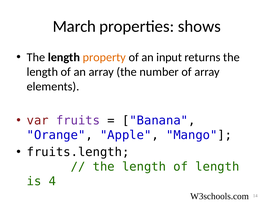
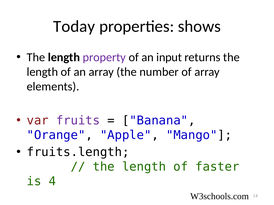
March: March -> Today (74, 27)
property colour: orange -> purple (104, 57)
of length: length -> faster (217, 167)
